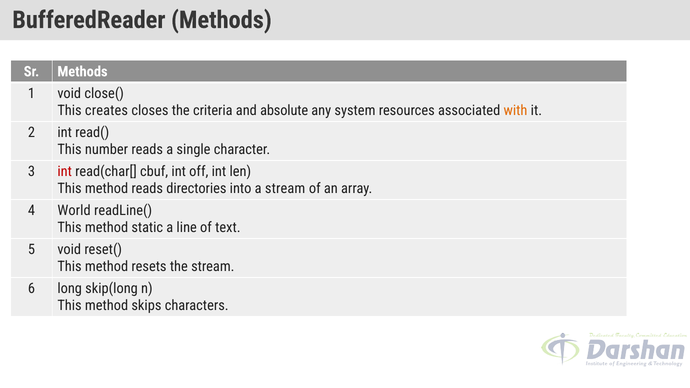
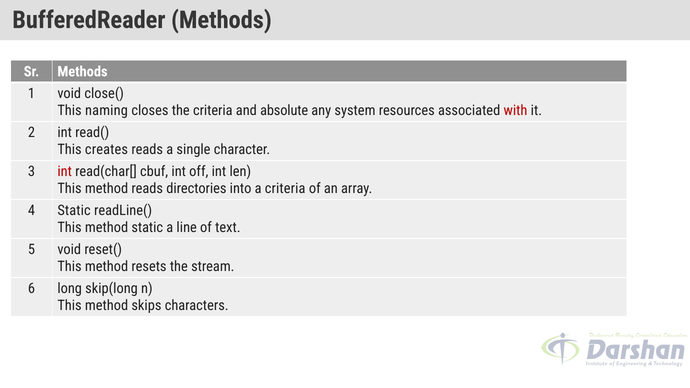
creates: creates -> naming (106, 111)
with colour: orange -> red (516, 111)
number: number -> creates (106, 150)
a stream: stream -> criteria (285, 189)
4 World: World -> Static (74, 211)
